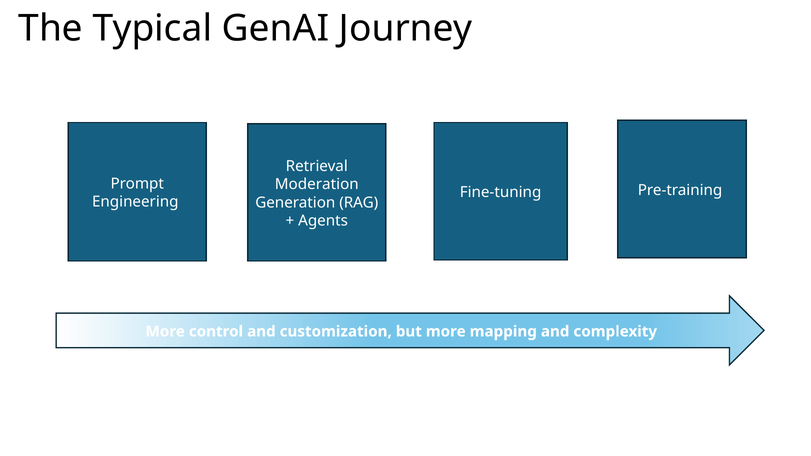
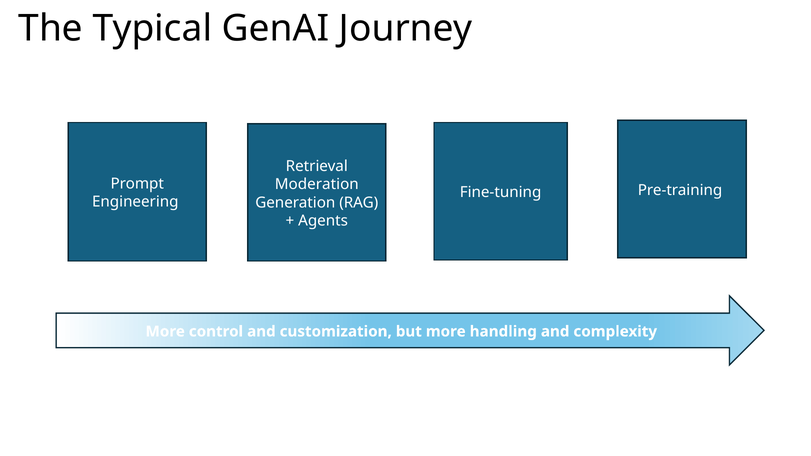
mapping: mapping -> handling (503, 332)
